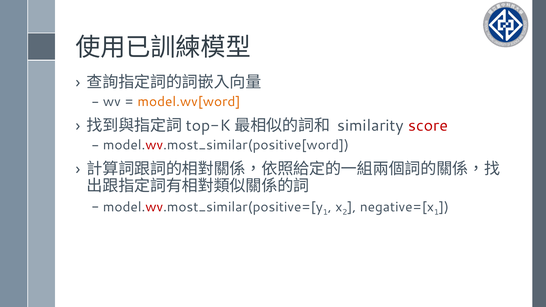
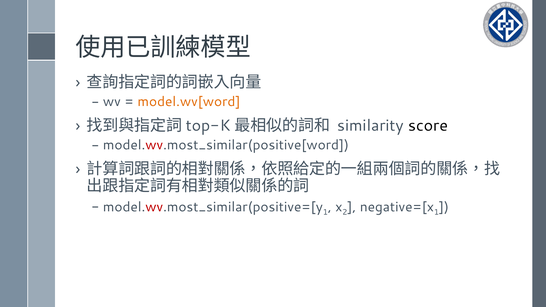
score colour: red -> black (428, 126)
